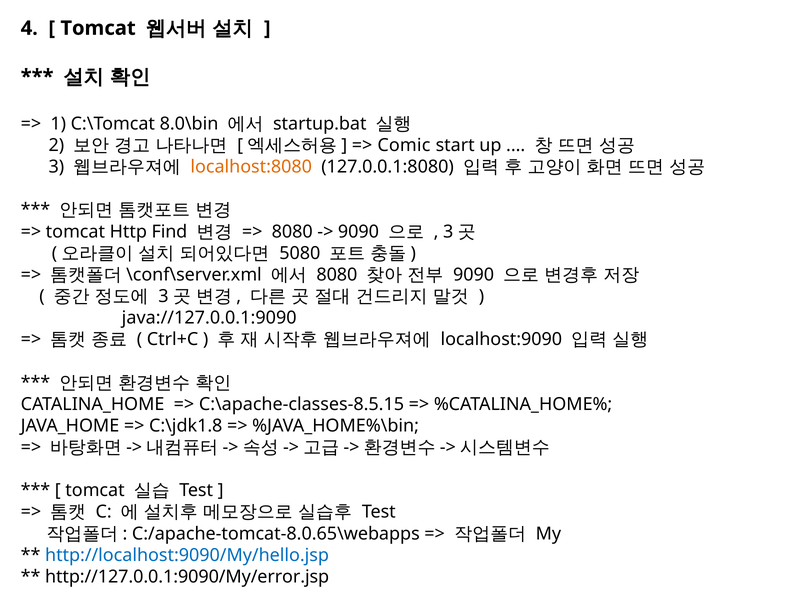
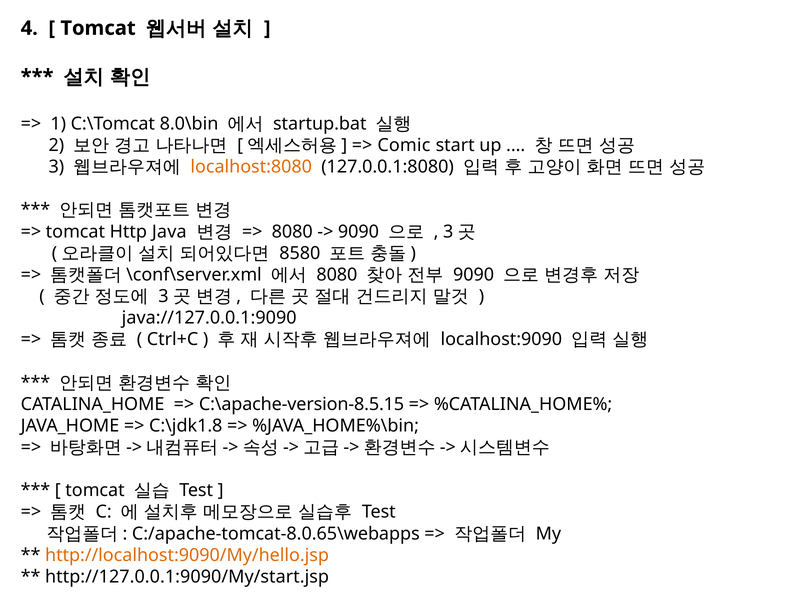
Find: Find -> Java (169, 232)
5080: 5080 -> 8580 (300, 253)
C:\apache-classes-8.5.15: C:\apache-classes-8.5.15 -> C:\apache-version-8.5.15 (302, 405)
http://localhost:9090/My/hello.jsp colour: blue -> orange (187, 556)
http://127.0.0.1:9090/My/error.jsp: http://127.0.0.1:9090/My/error.jsp -> http://127.0.0.1:9090/My/start.jsp (187, 577)
